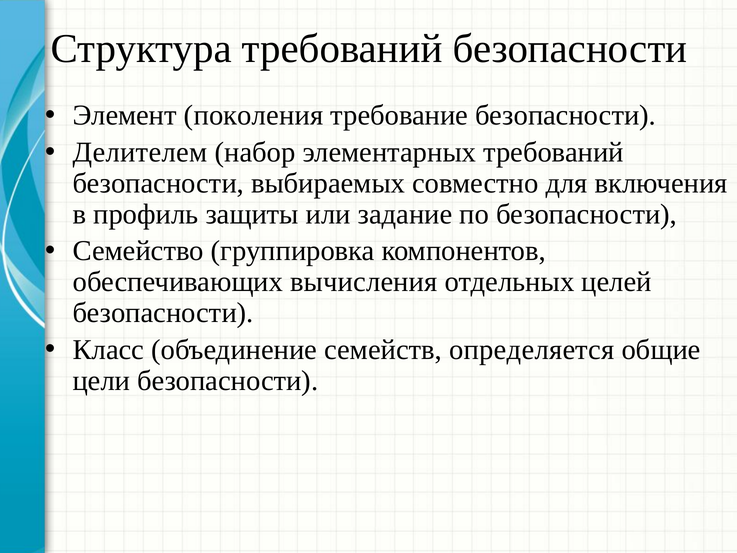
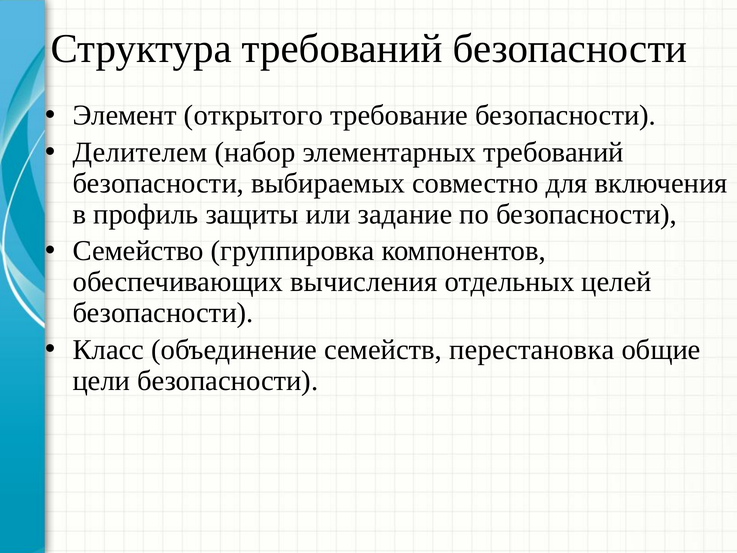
поколения: поколения -> открытого (253, 115)
определяется: определяется -> перестановка (532, 349)
